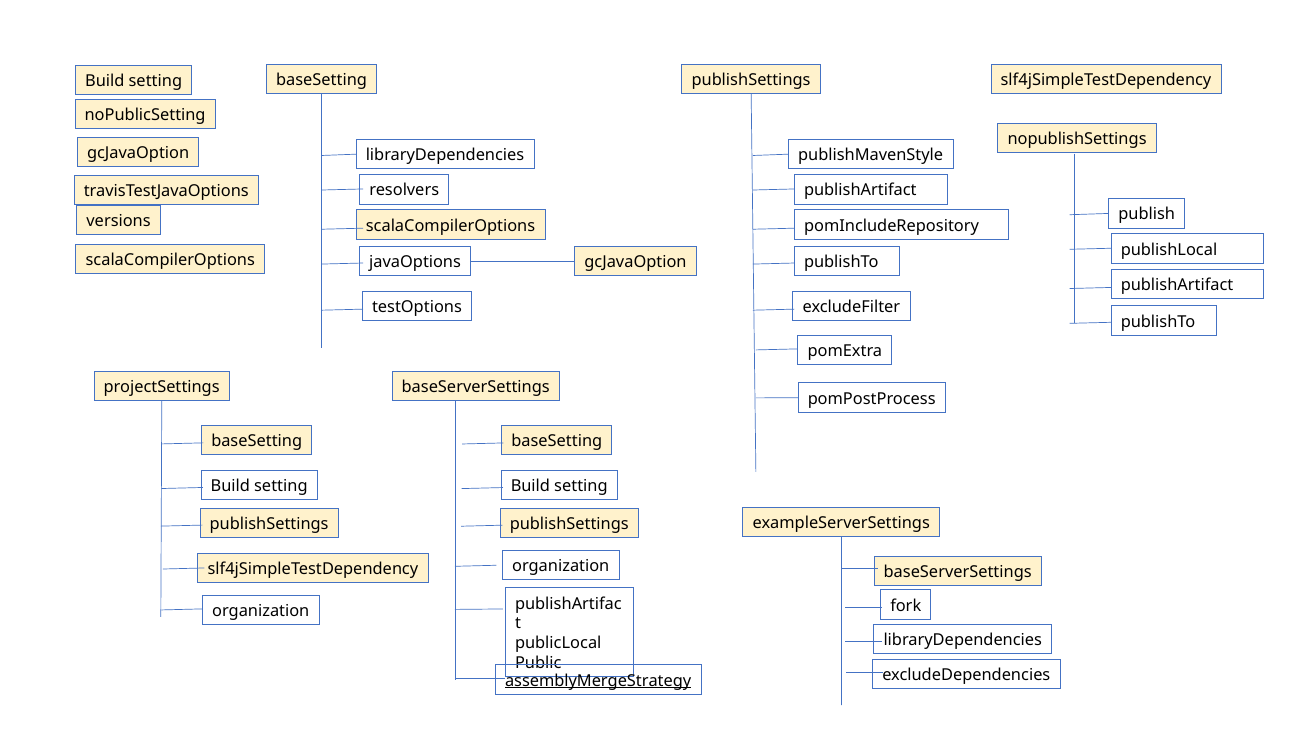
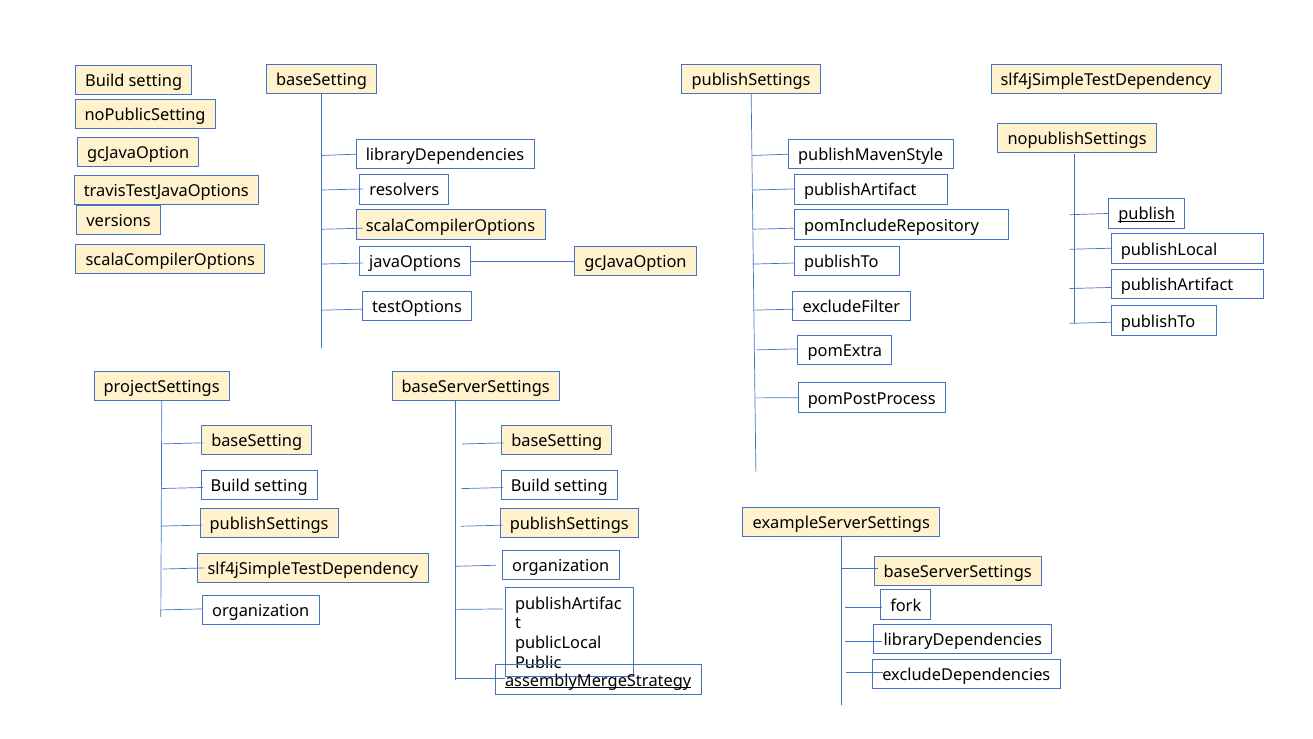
publish underline: none -> present (1147, 214)
